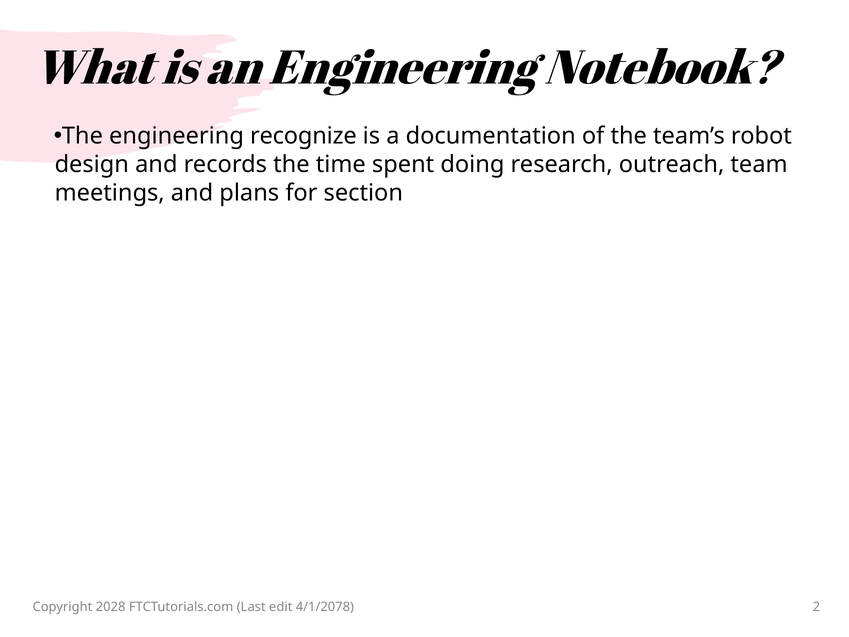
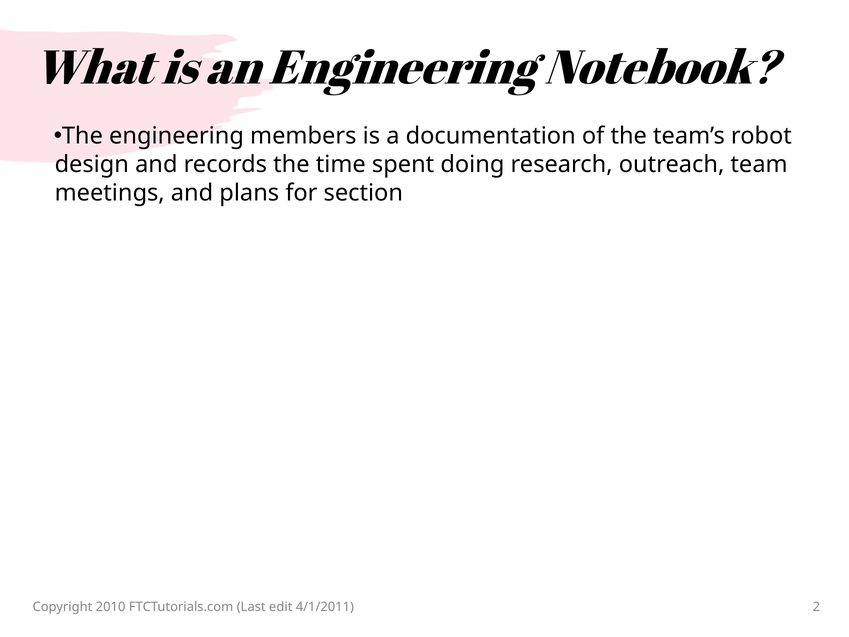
recognize: recognize -> members (303, 136)
2028: 2028 -> 2010 (111, 607)
4/1/2078: 4/1/2078 -> 4/1/2011 (325, 607)
